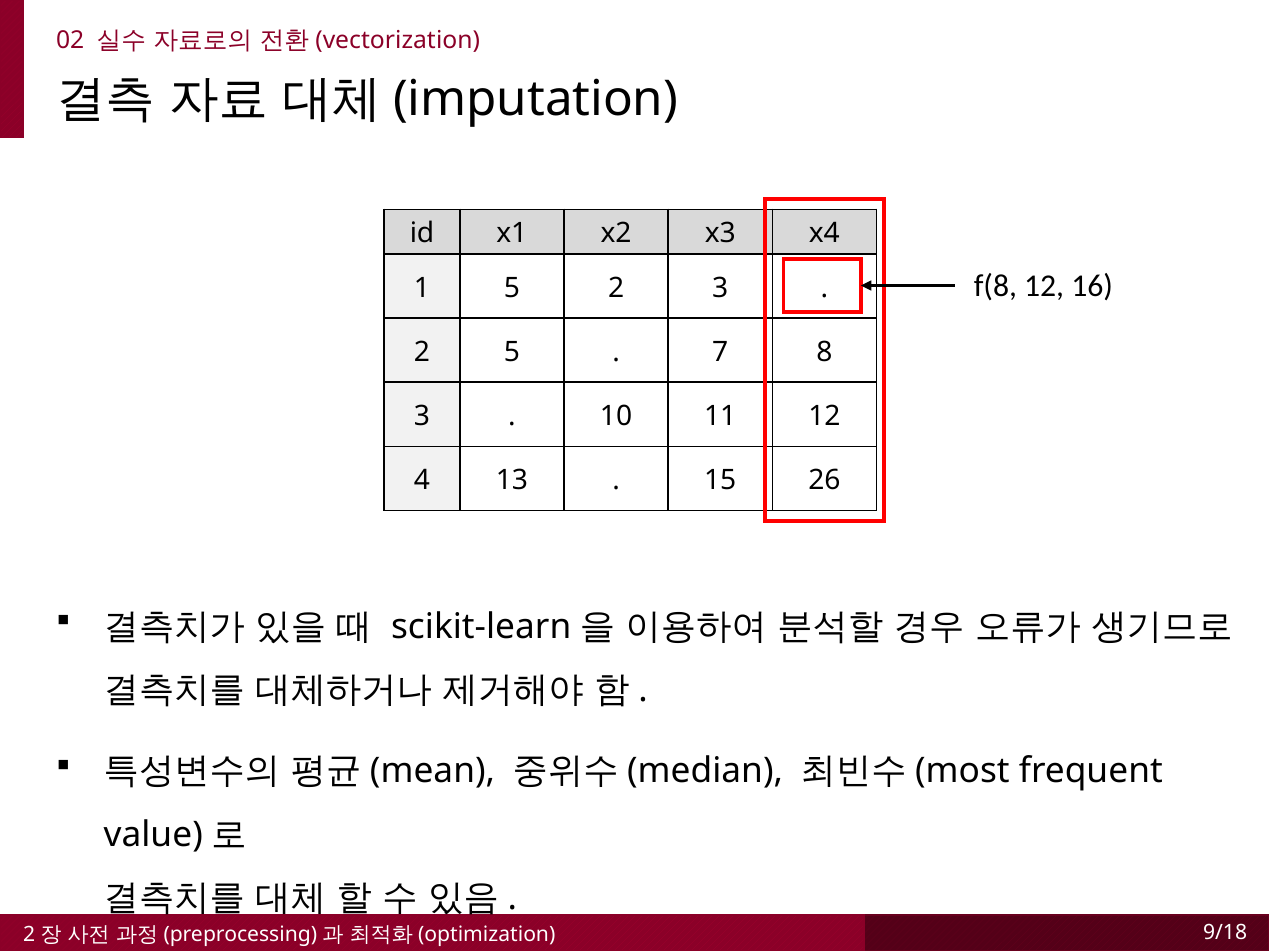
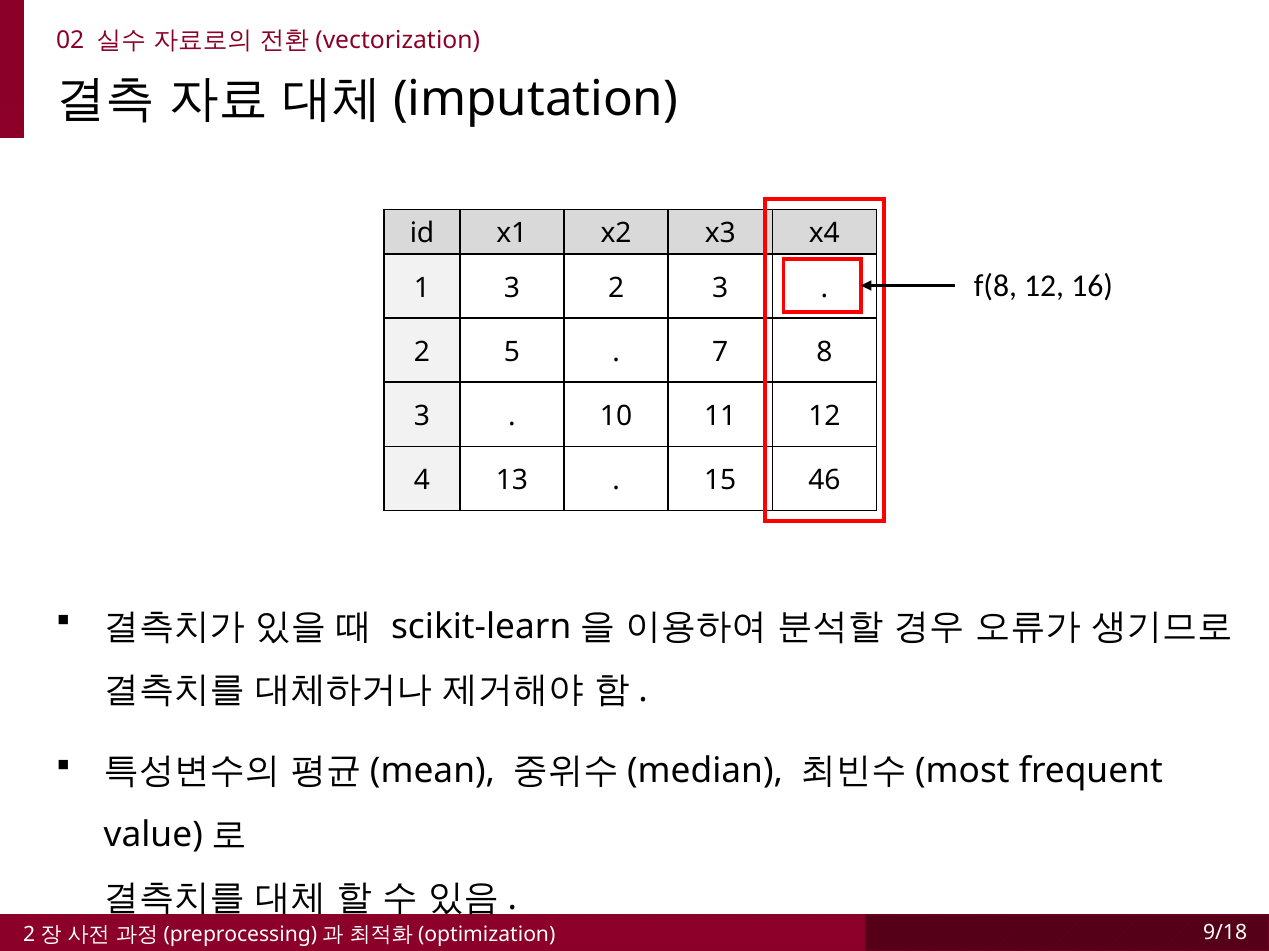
1 5: 5 -> 3 (512, 288)
26: 26 -> 46 (824, 481)
